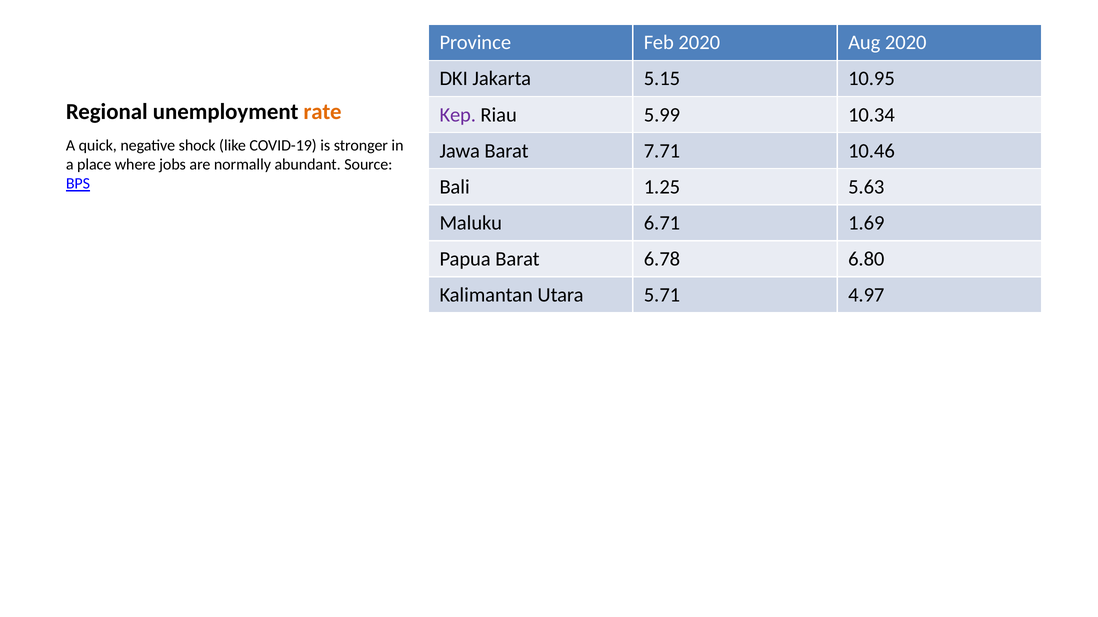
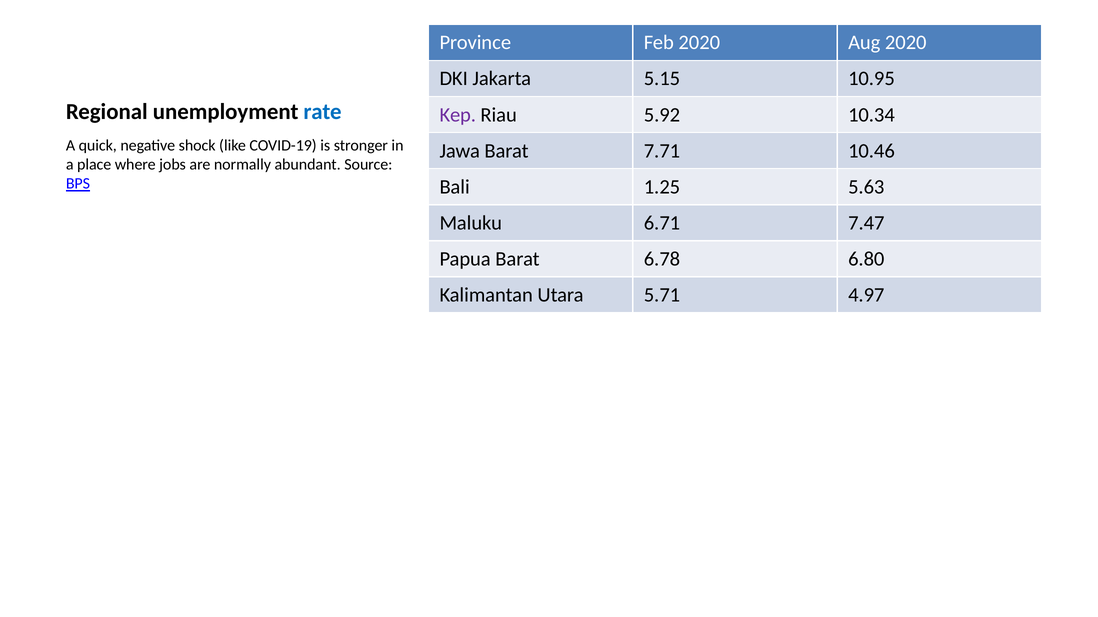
rate colour: orange -> blue (323, 112)
5.99: 5.99 -> 5.92 (662, 115)
1.69: 1.69 -> 7.47 (866, 223)
